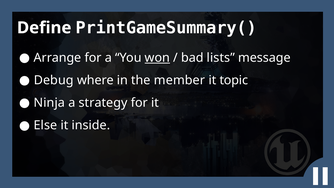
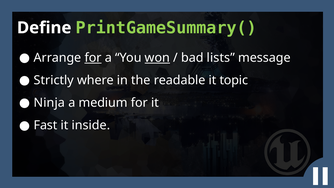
PrintGameSummary( colour: white -> light green (166, 28)
for underline: none -> present (93, 58)
Debug: Debug -> Strictly (54, 80)
member: member -> readable (180, 80)
strategy: strategy -> medium (103, 103)
Else: Else -> Fast (46, 125)
